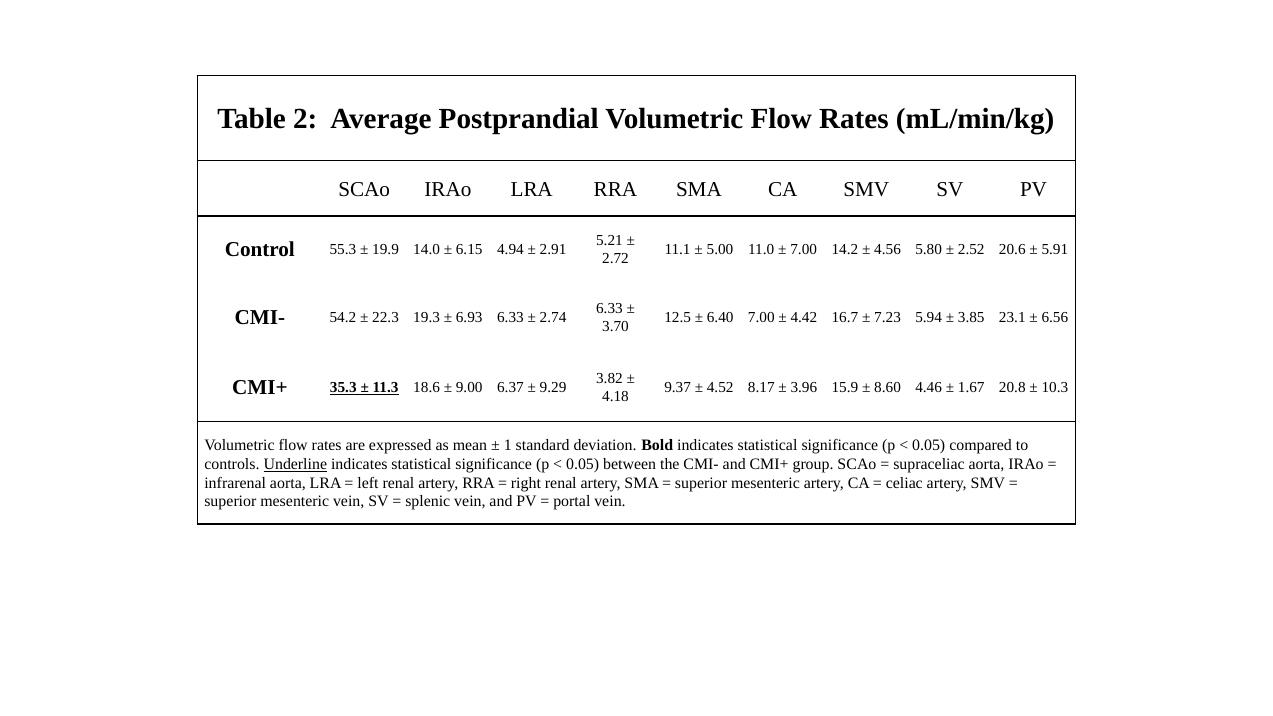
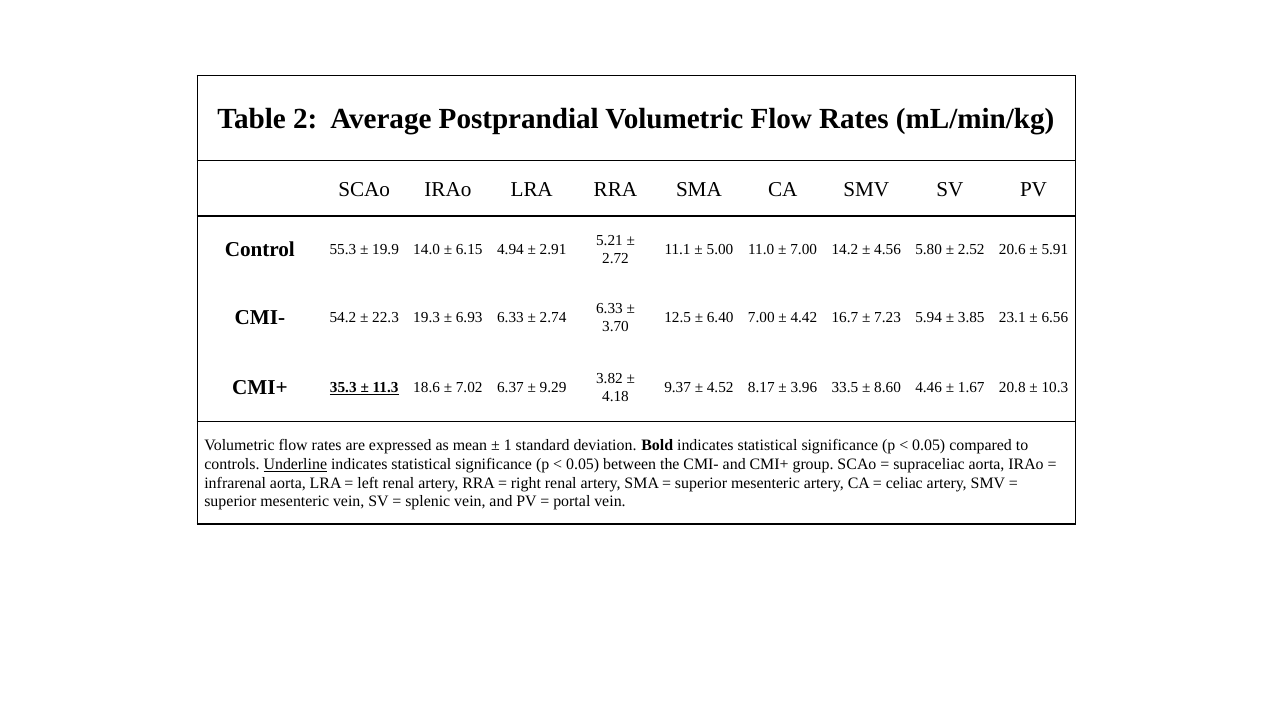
9.00: 9.00 -> 7.02 (469, 387)
15.9: 15.9 -> 33.5 (845, 387)
